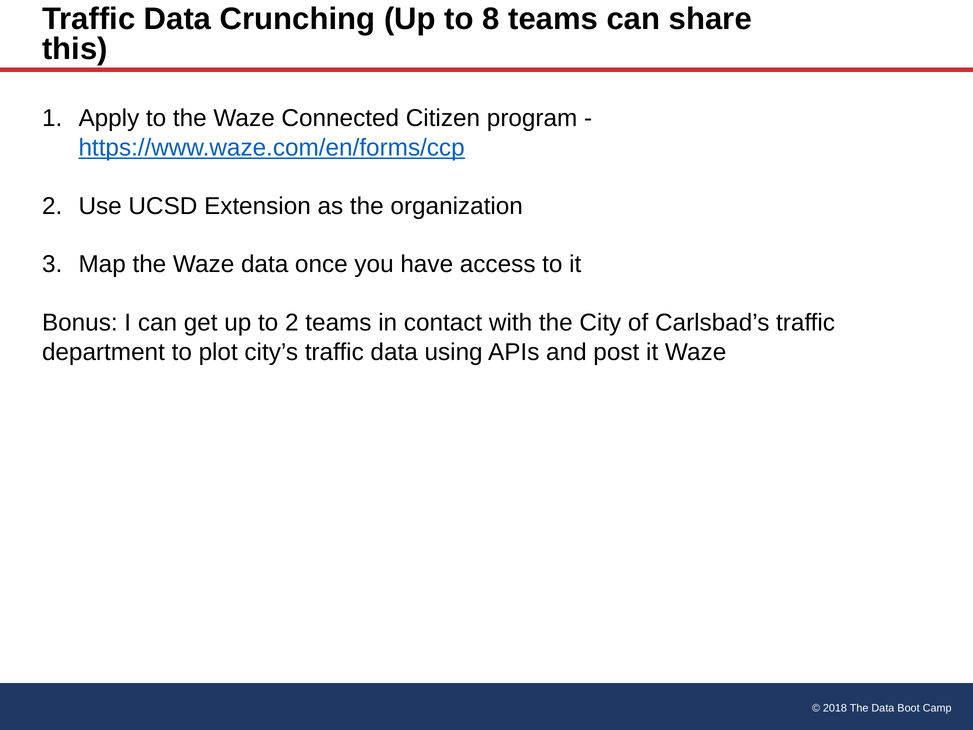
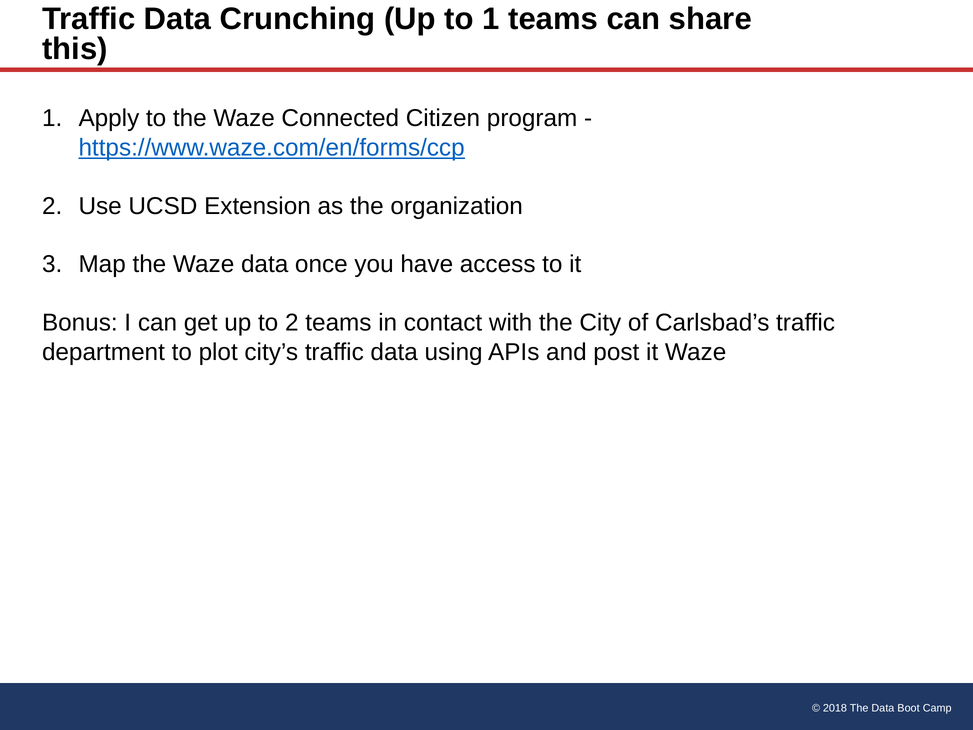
to 8: 8 -> 1 (491, 19)
